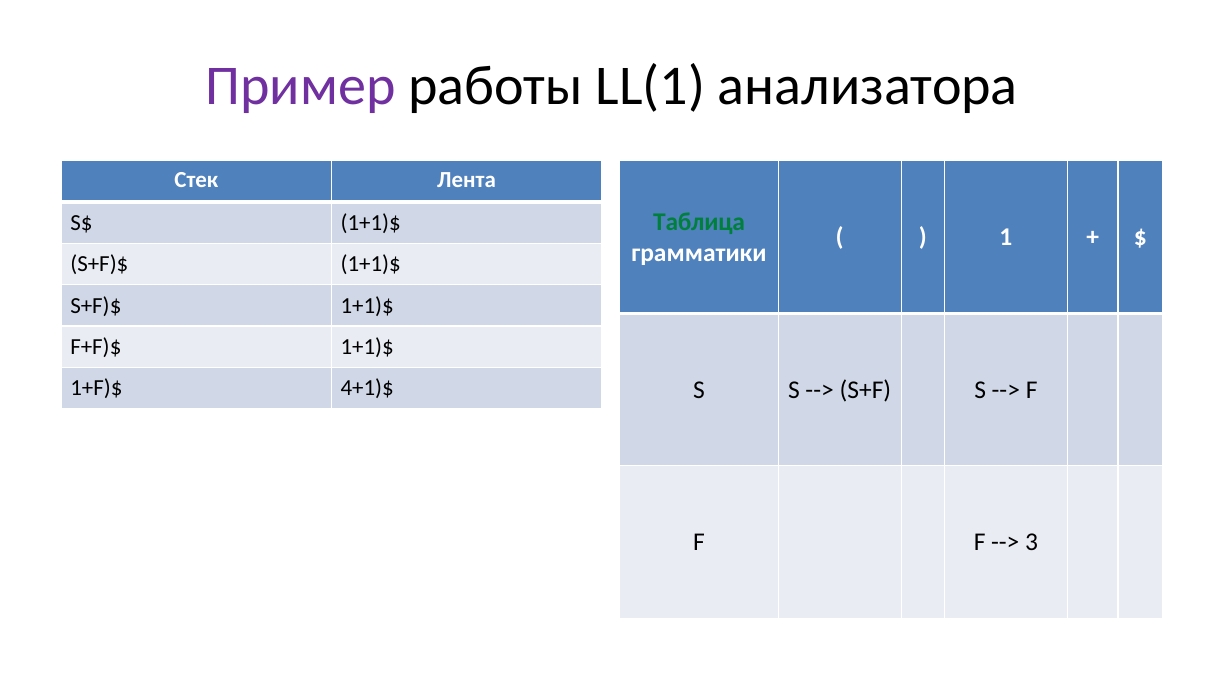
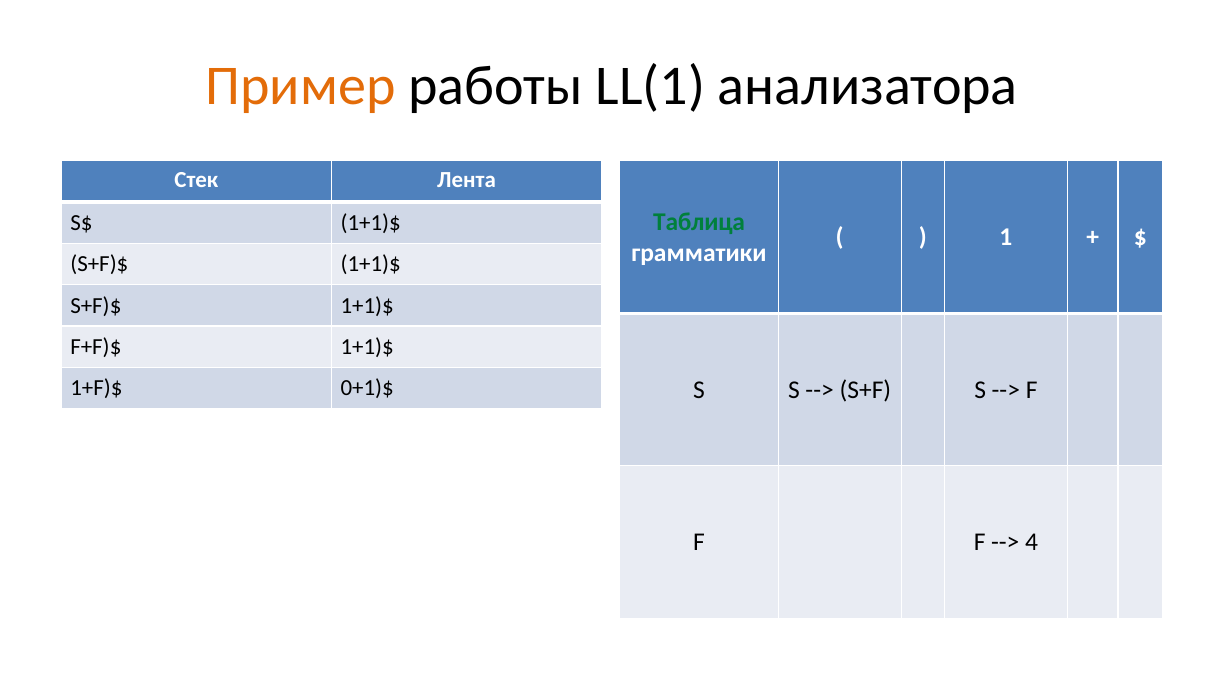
Пример colour: purple -> orange (301, 86)
4+1)$: 4+1)$ -> 0+1)$ (367, 388)
3: 3 -> 4 (1032, 542)
